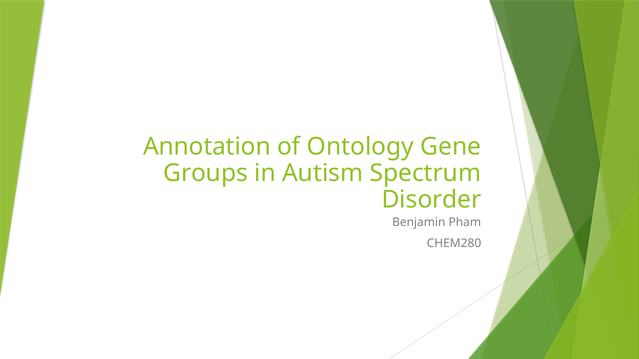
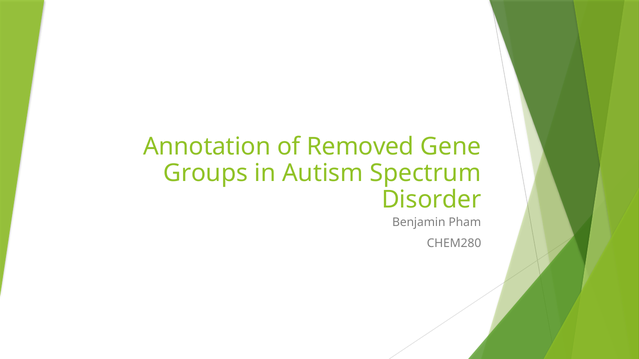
Ontology: Ontology -> Removed (360, 147)
